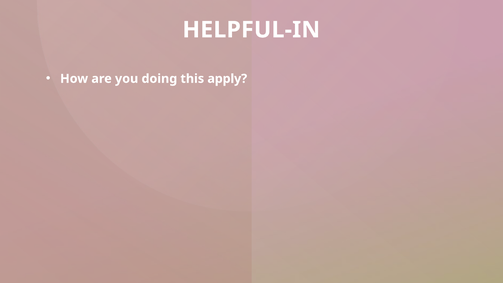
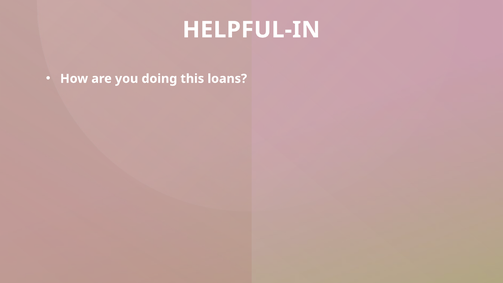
apply: apply -> loans (227, 79)
